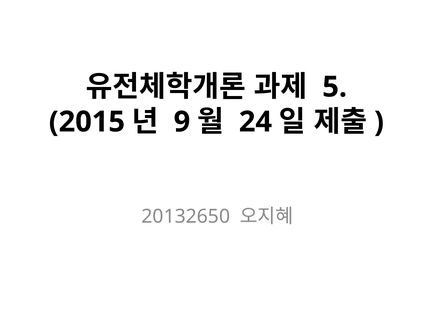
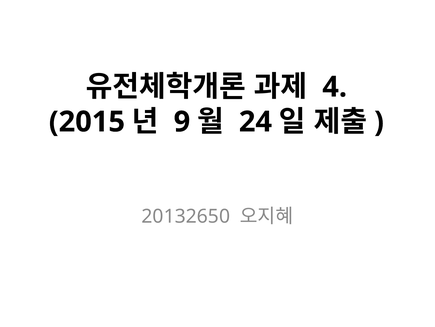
5: 5 -> 4 (335, 87)
